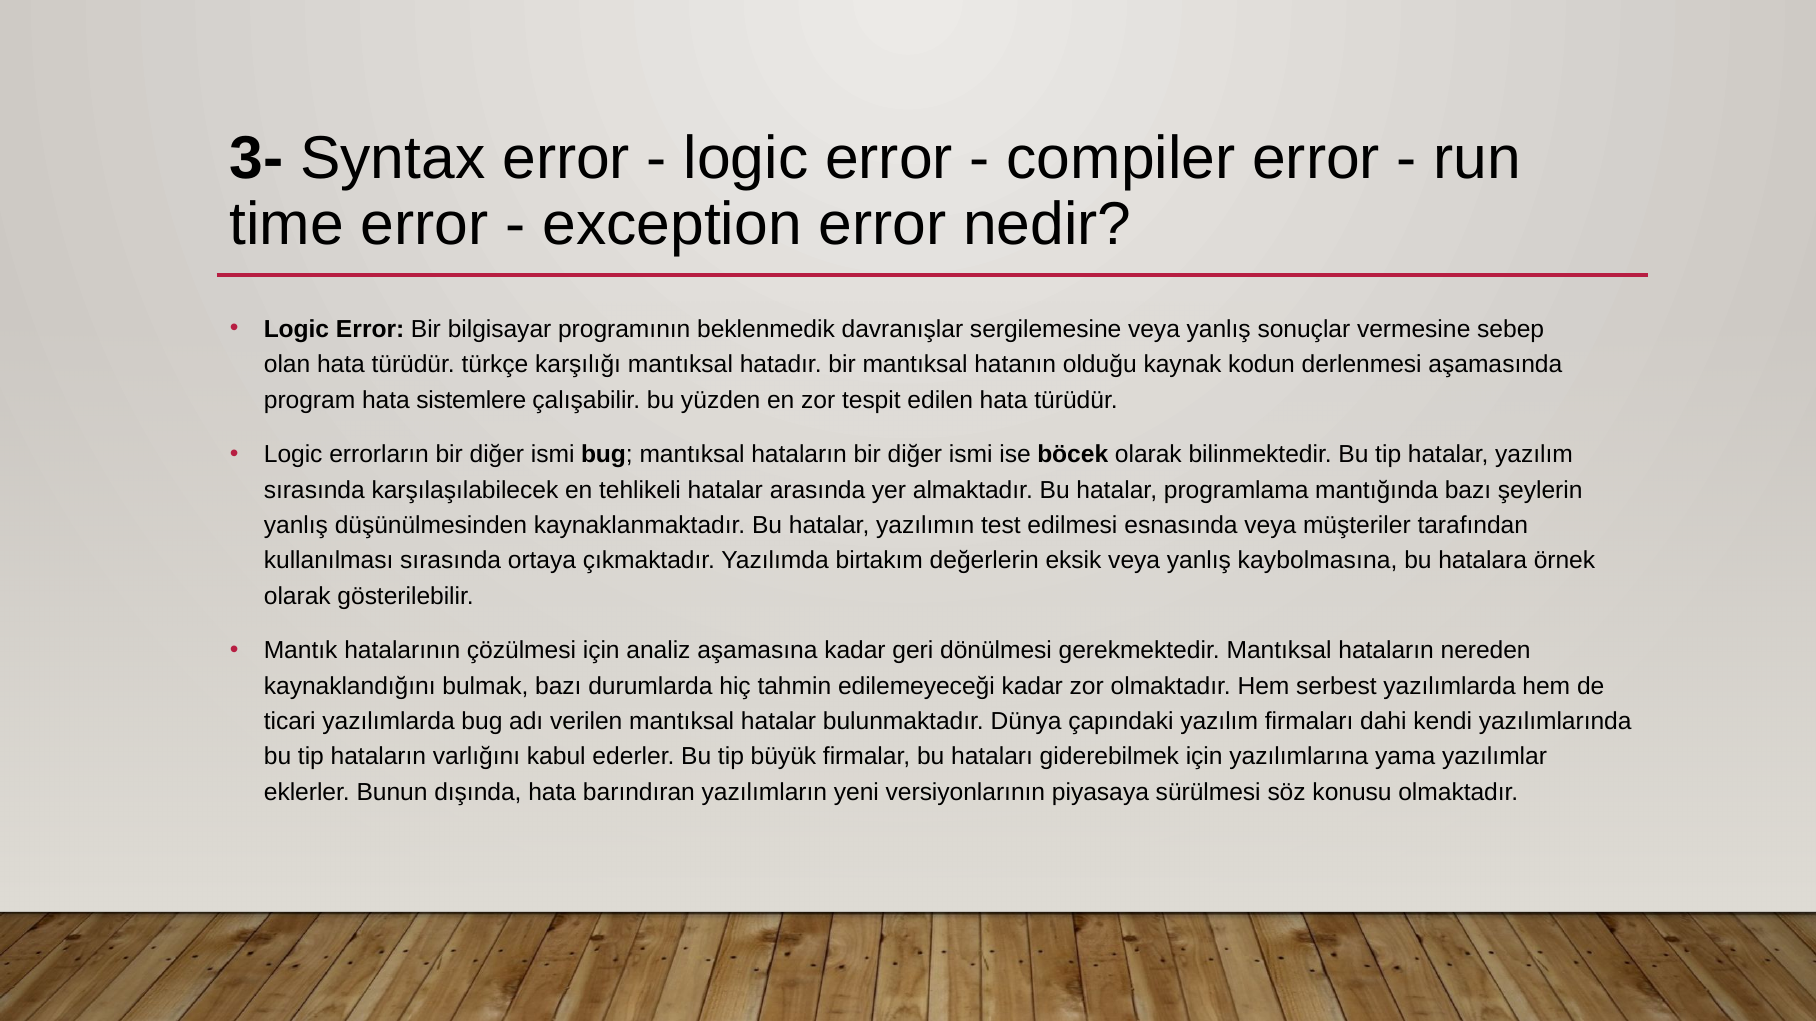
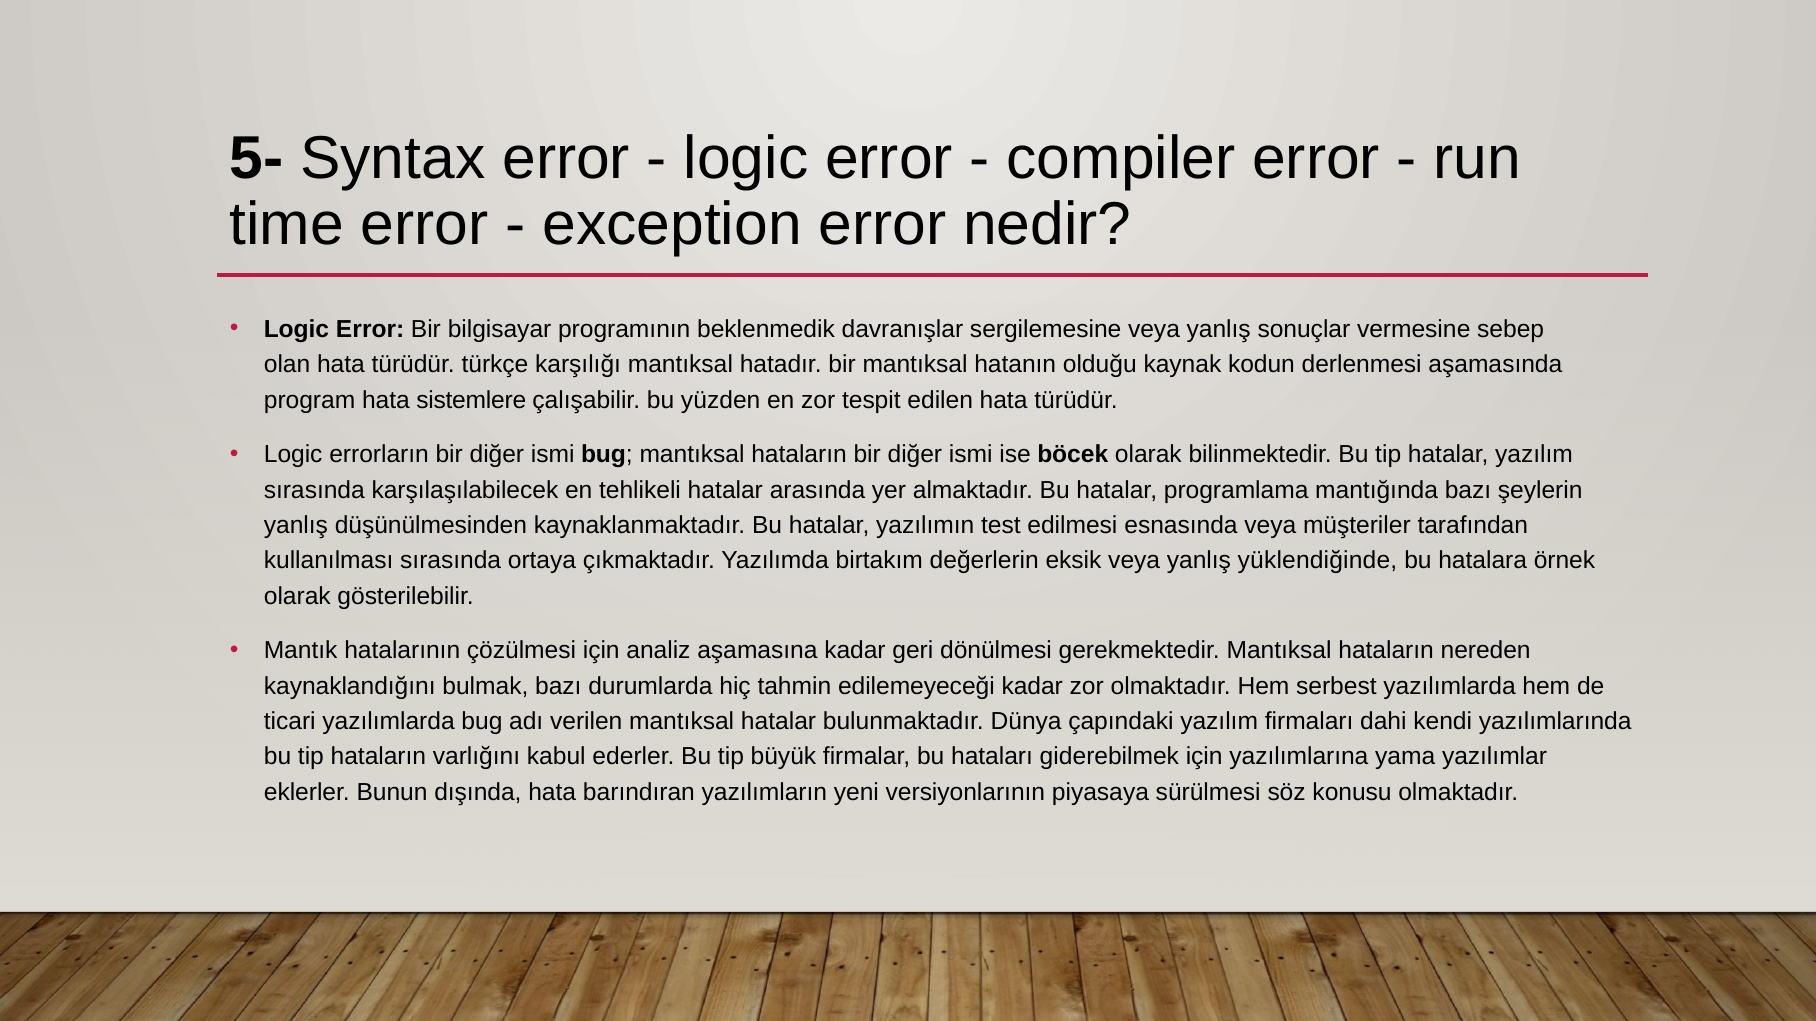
3-: 3- -> 5- (257, 159)
kaybolmasına: kaybolmasına -> yüklendiğinde (1317, 561)
